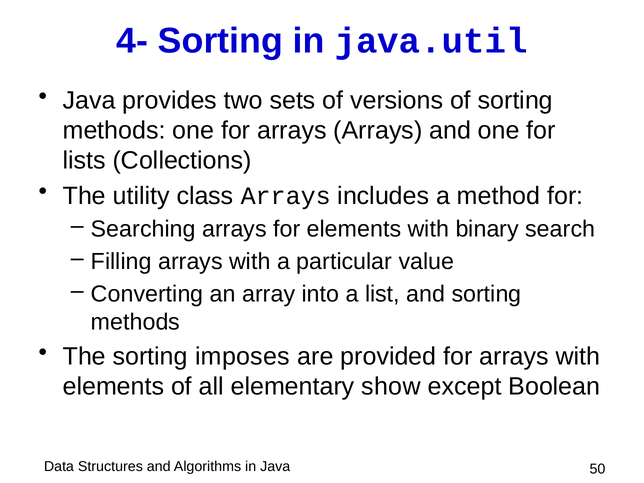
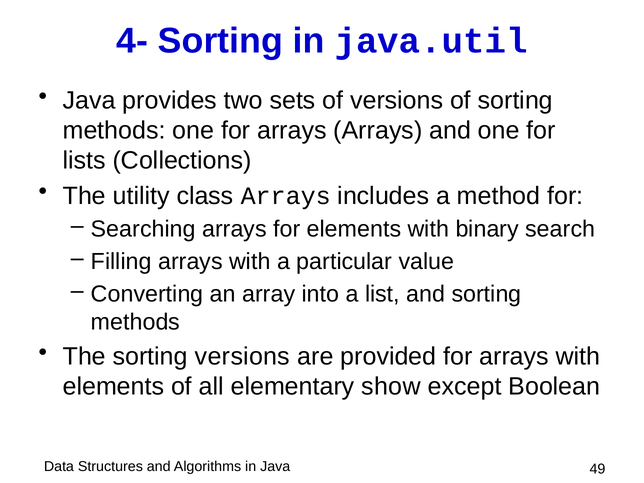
sorting imposes: imposes -> versions (242, 356)
50: 50 -> 49 (598, 469)
